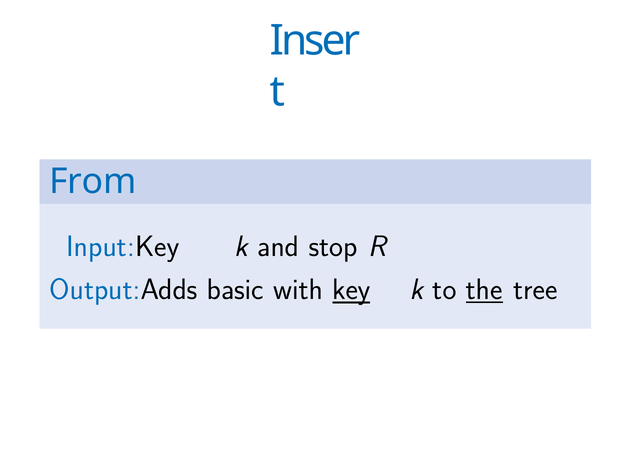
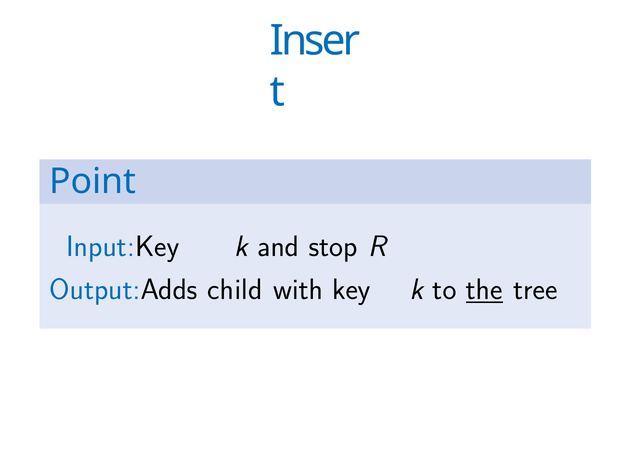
From: From -> Point (93, 182)
basic: basic -> child (235, 290)
key underline: present -> none (351, 290)
